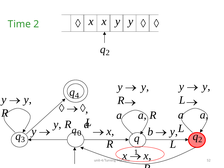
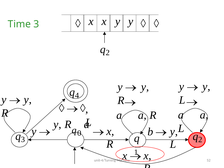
Time 2: 2 -> 3 (36, 24)
